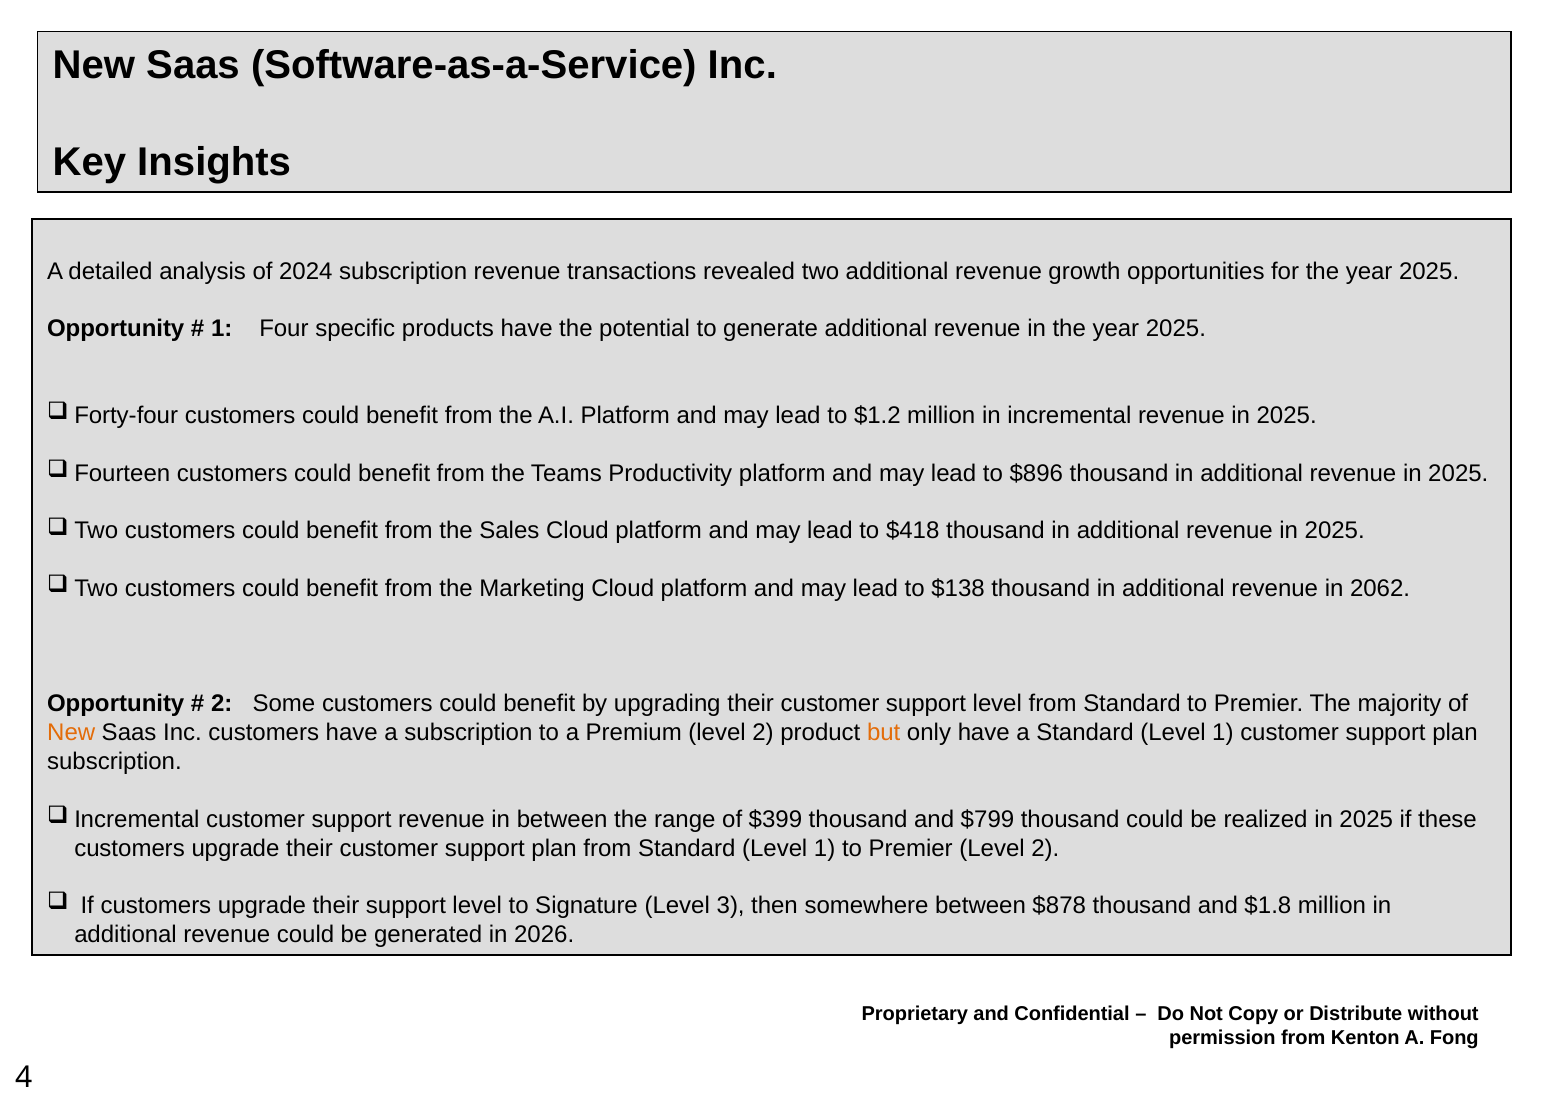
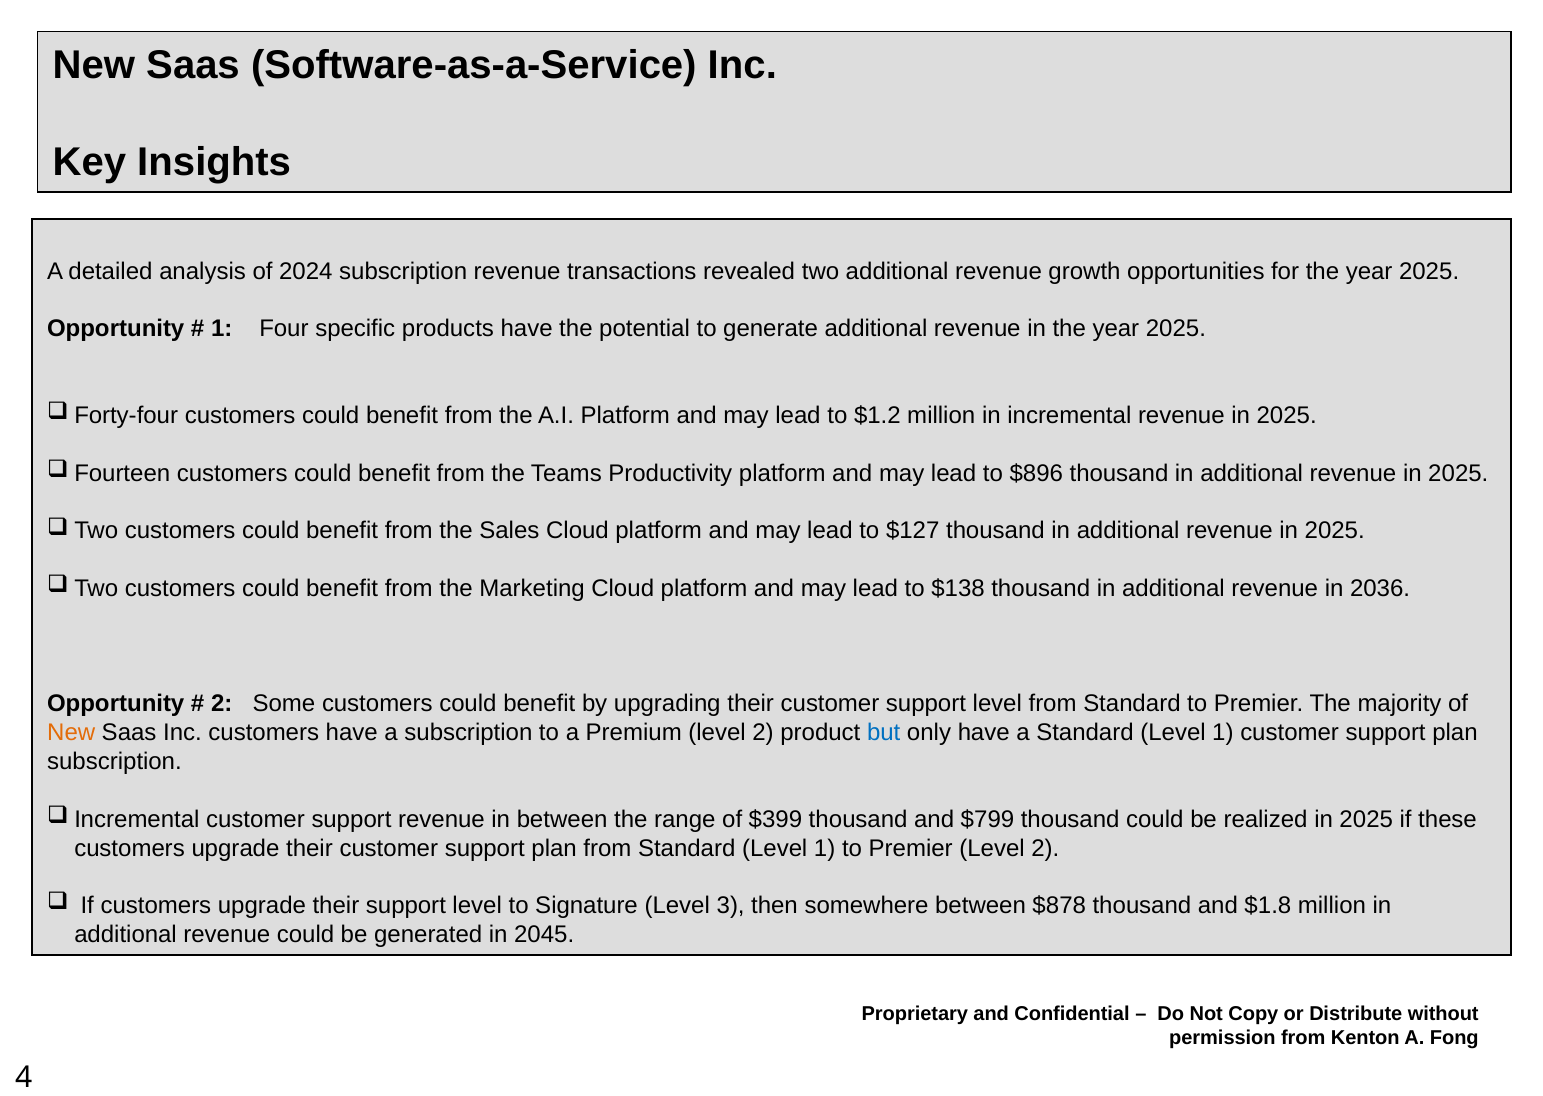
$418: $418 -> $127 (913, 531)
2062: 2062 -> 2036 (1380, 589)
but colour: orange -> blue (884, 733)
2026: 2026 -> 2045 (544, 935)
